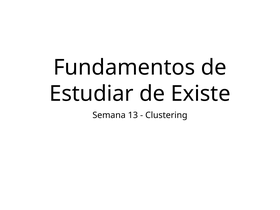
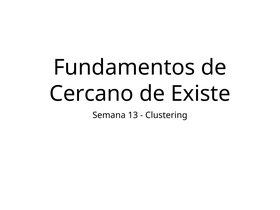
Estudiar: Estudiar -> Cercano (91, 94)
